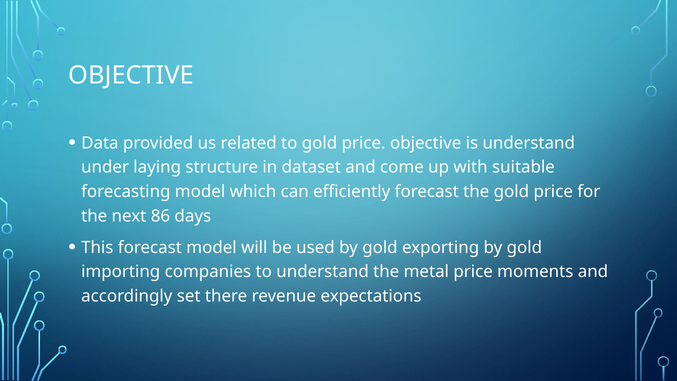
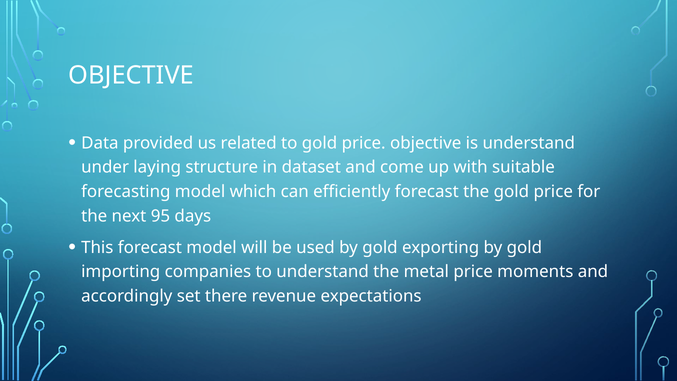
86: 86 -> 95 (160, 216)
